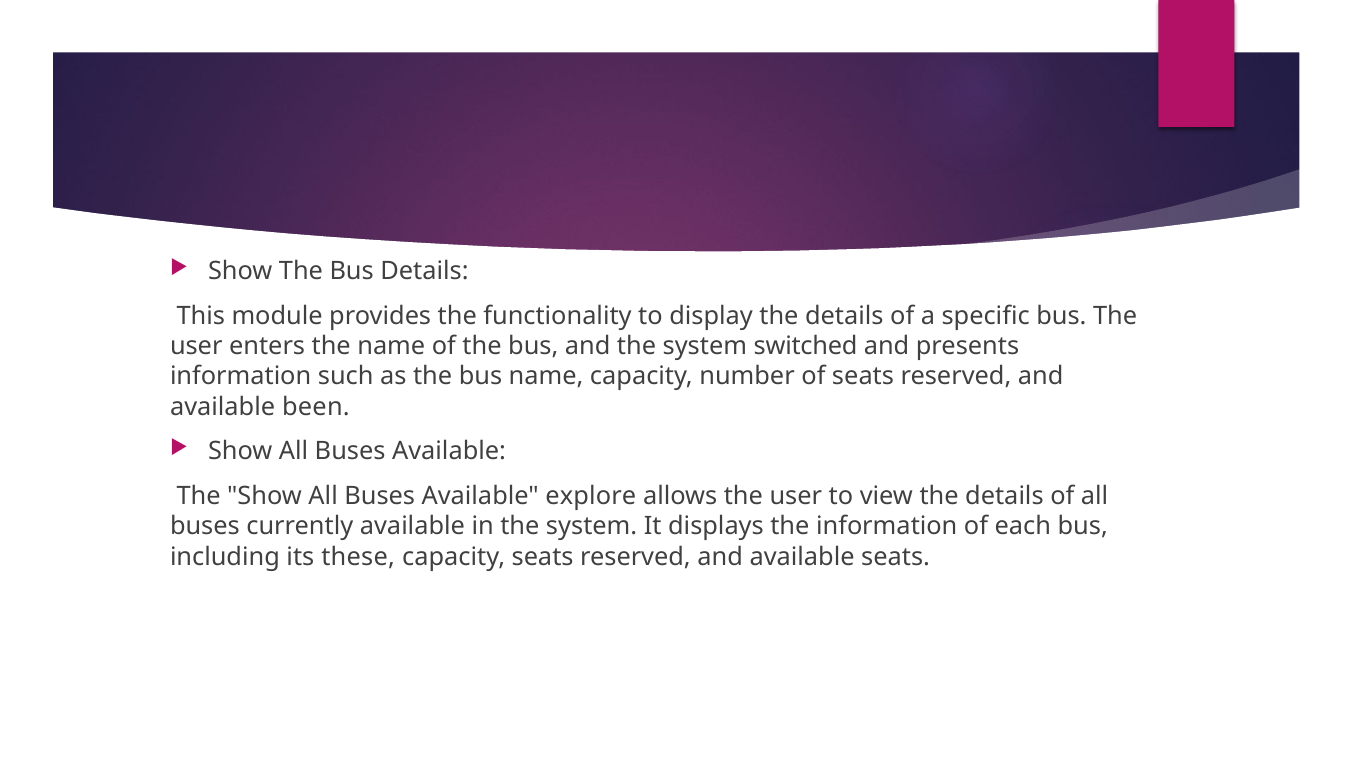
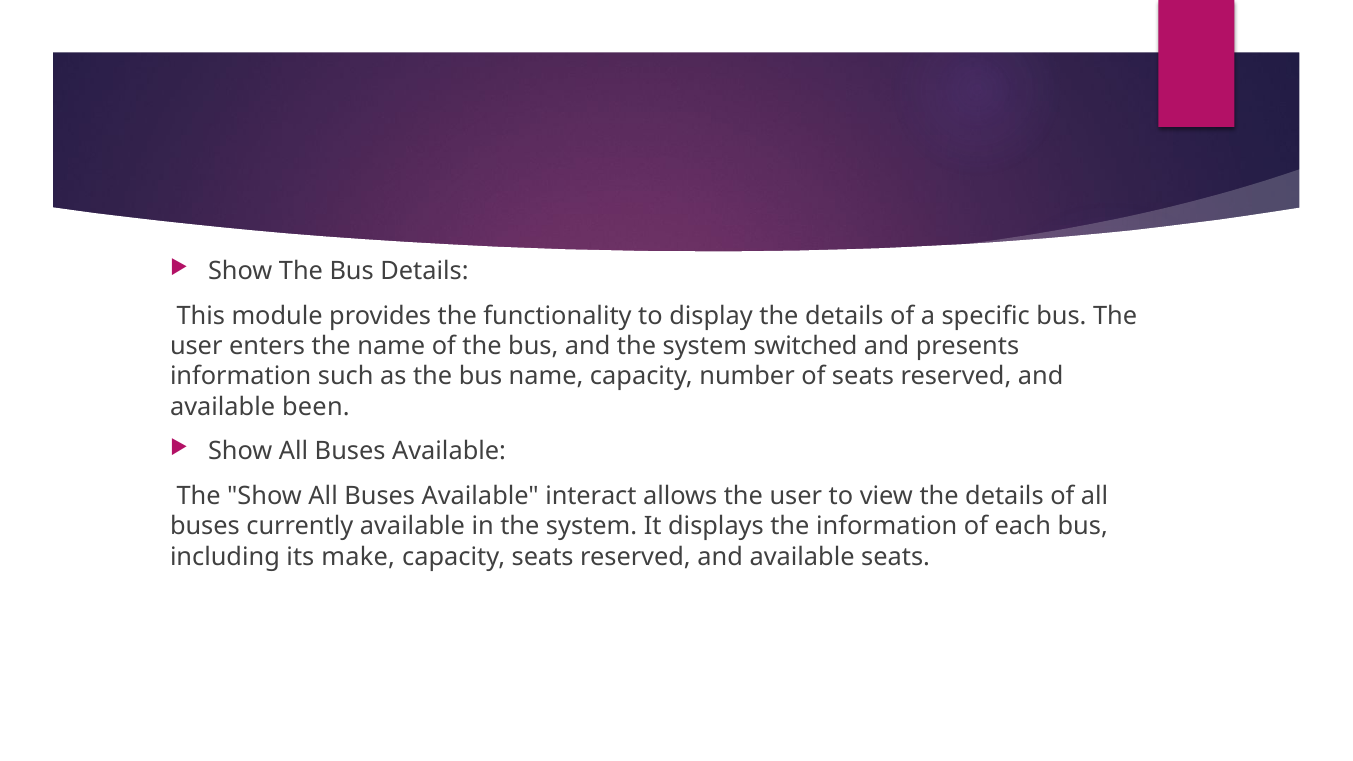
explore: explore -> interact (591, 496)
these: these -> make (358, 557)
